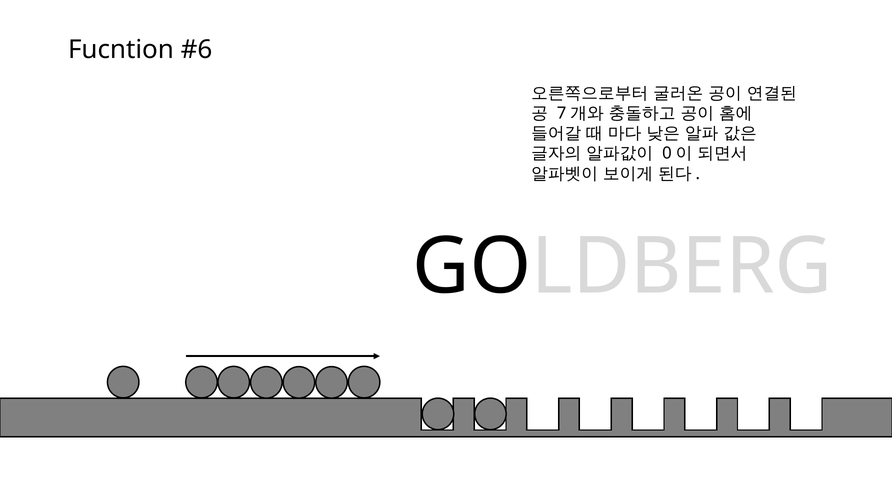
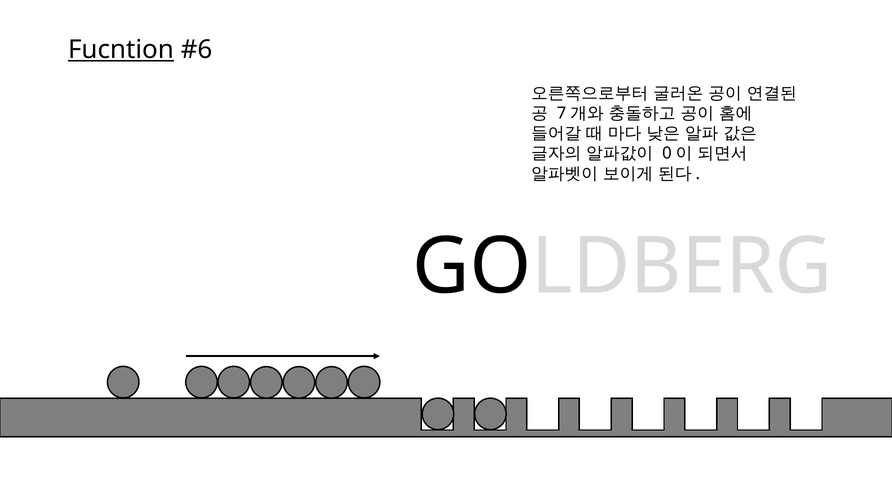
Fucntion underline: none -> present (121, 49)
